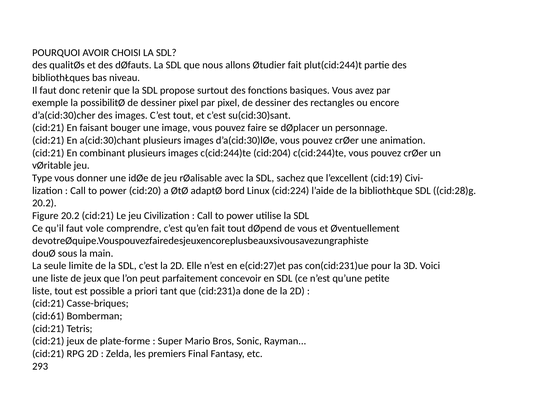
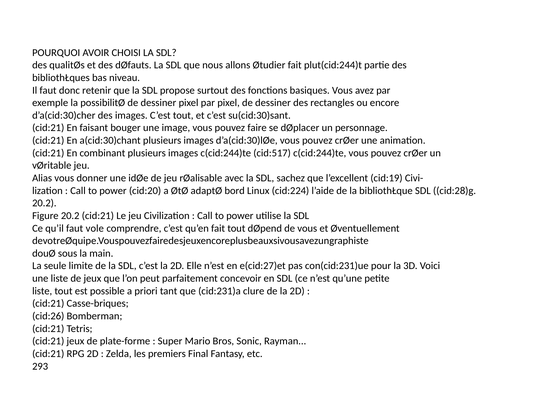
cid:204: cid:204 -> cid:517 (272, 153)
Type: Type -> Alias (42, 178)
done: done -> clure (254, 291)
cid:61: cid:61 -> cid:26 (48, 316)
